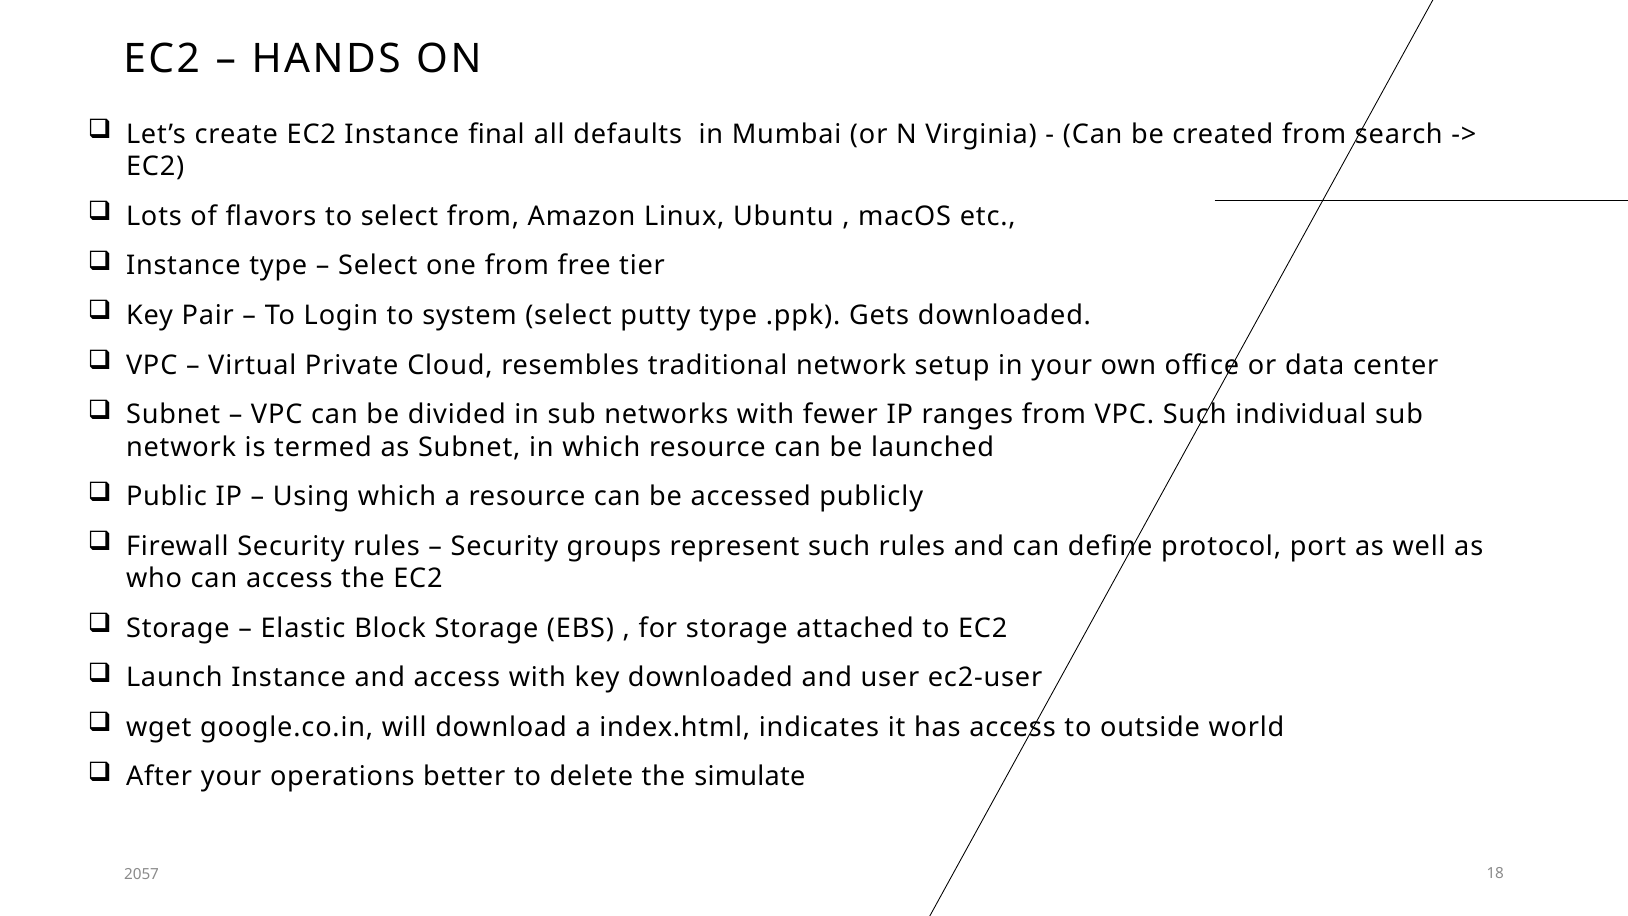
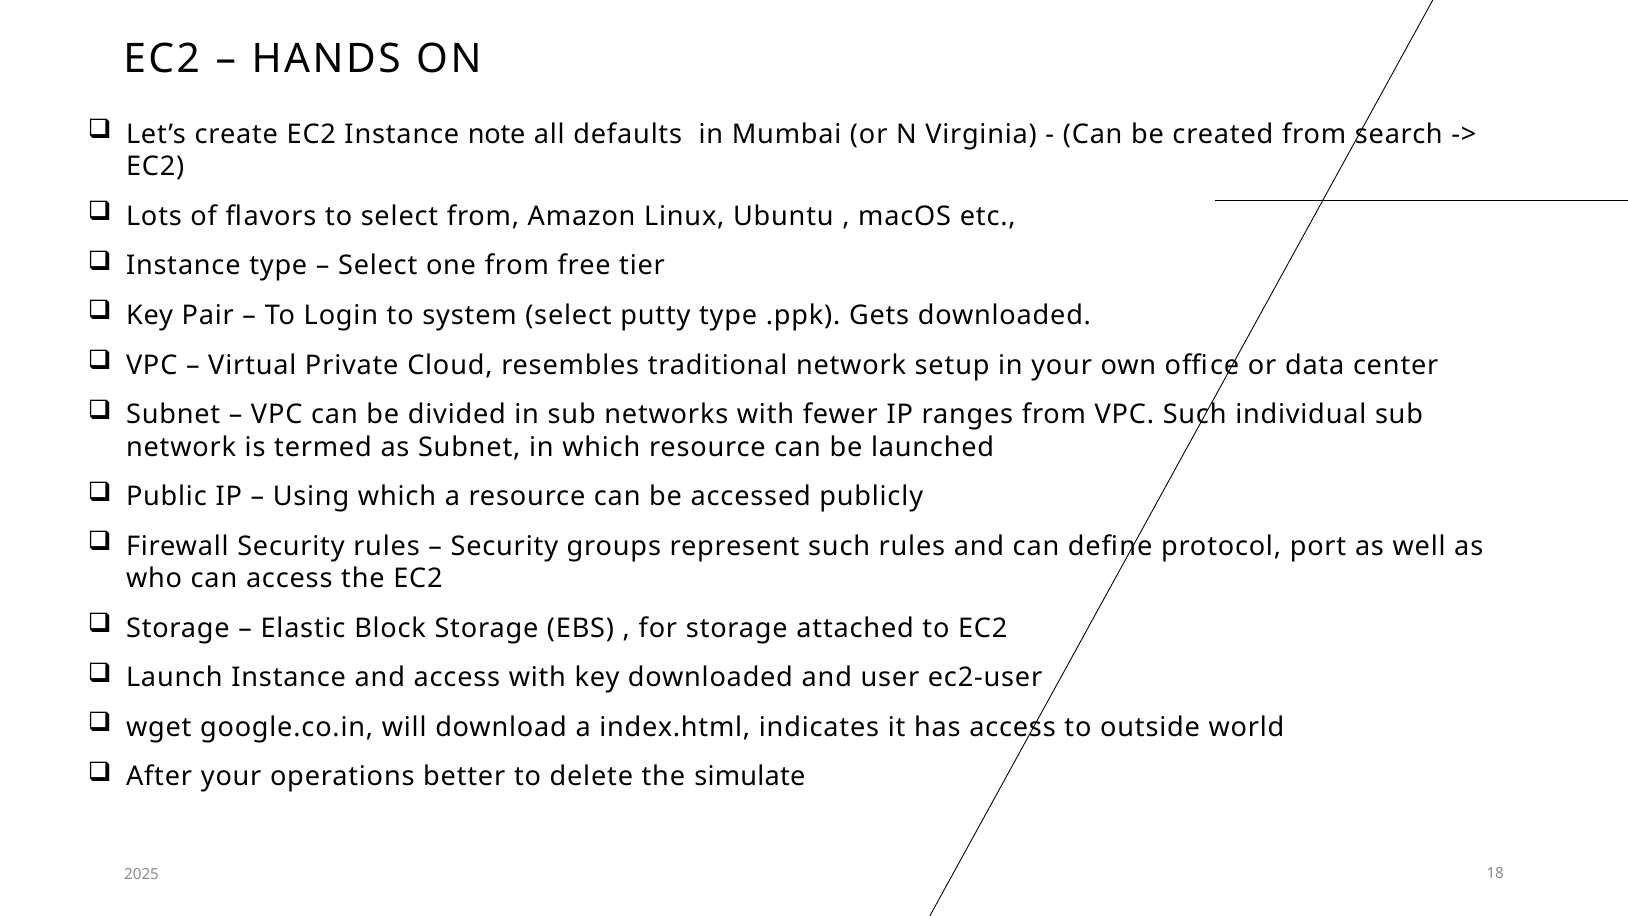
final: final -> note (497, 134)
2057: 2057 -> 2025 (142, 874)
